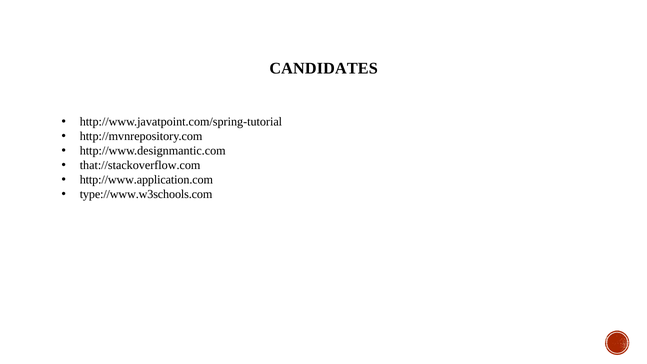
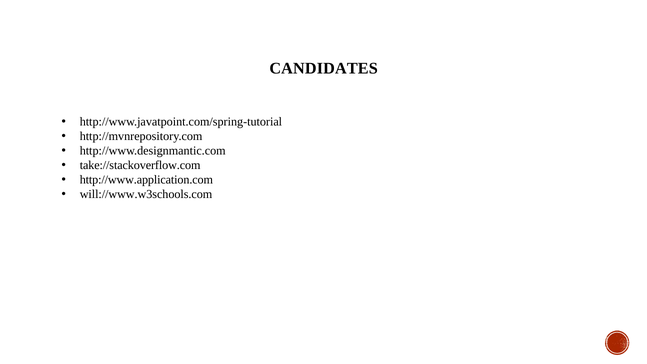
that://stackoverflow.com: that://stackoverflow.com -> take://stackoverflow.com (140, 165)
type://www.w3schools.com: type://www.w3schools.com -> will://www.w3schools.com (146, 194)
